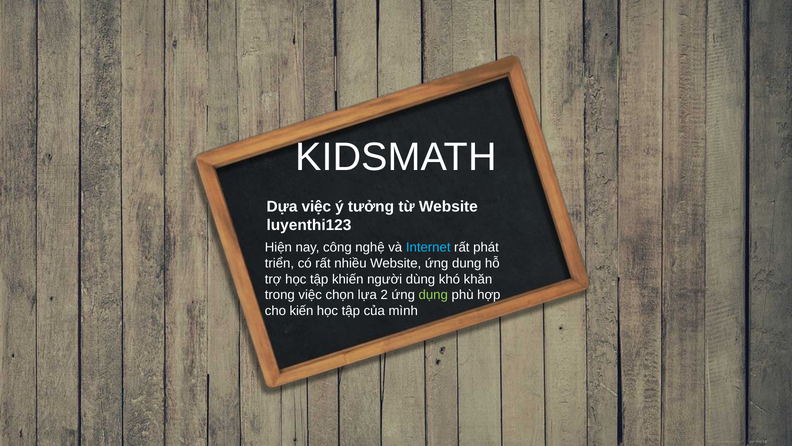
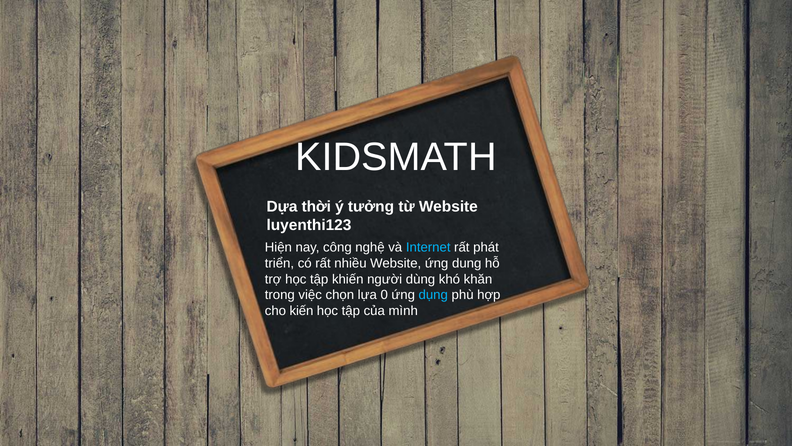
Dựa việc: việc -> thời (316, 206)
2: 2 -> 0 (384, 295)
dụng colour: light green -> light blue (433, 295)
